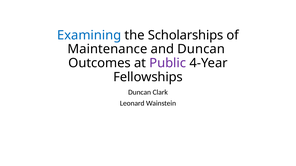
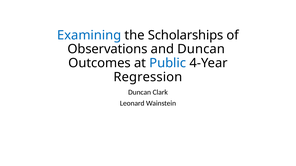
Maintenance: Maintenance -> Observations (107, 49)
Public colour: purple -> blue (168, 63)
Fellowships: Fellowships -> Regression (148, 77)
